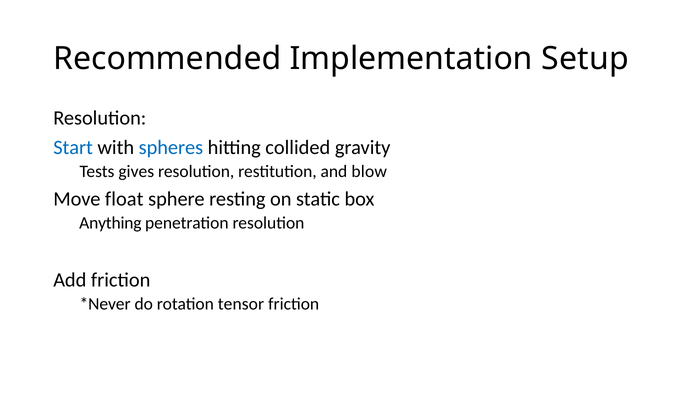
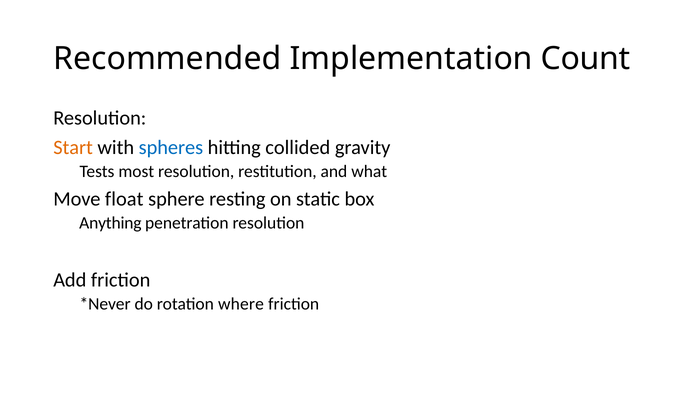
Setup: Setup -> Count (586, 59)
Start colour: blue -> orange (73, 147)
gives: gives -> most (136, 172)
blow: blow -> what (369, 172)
tensor: tensor -> where (241, 304)
